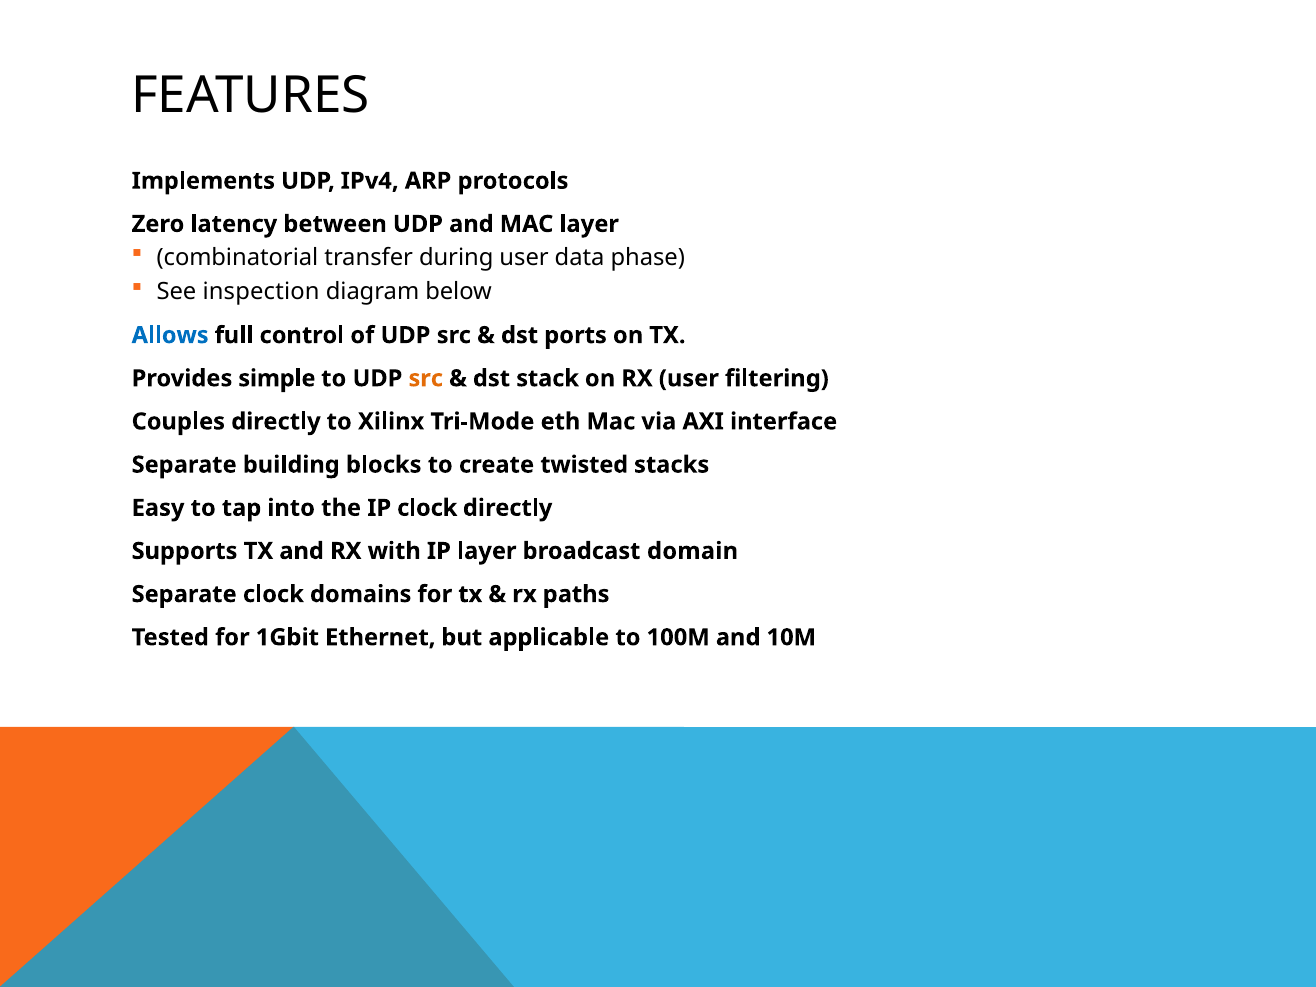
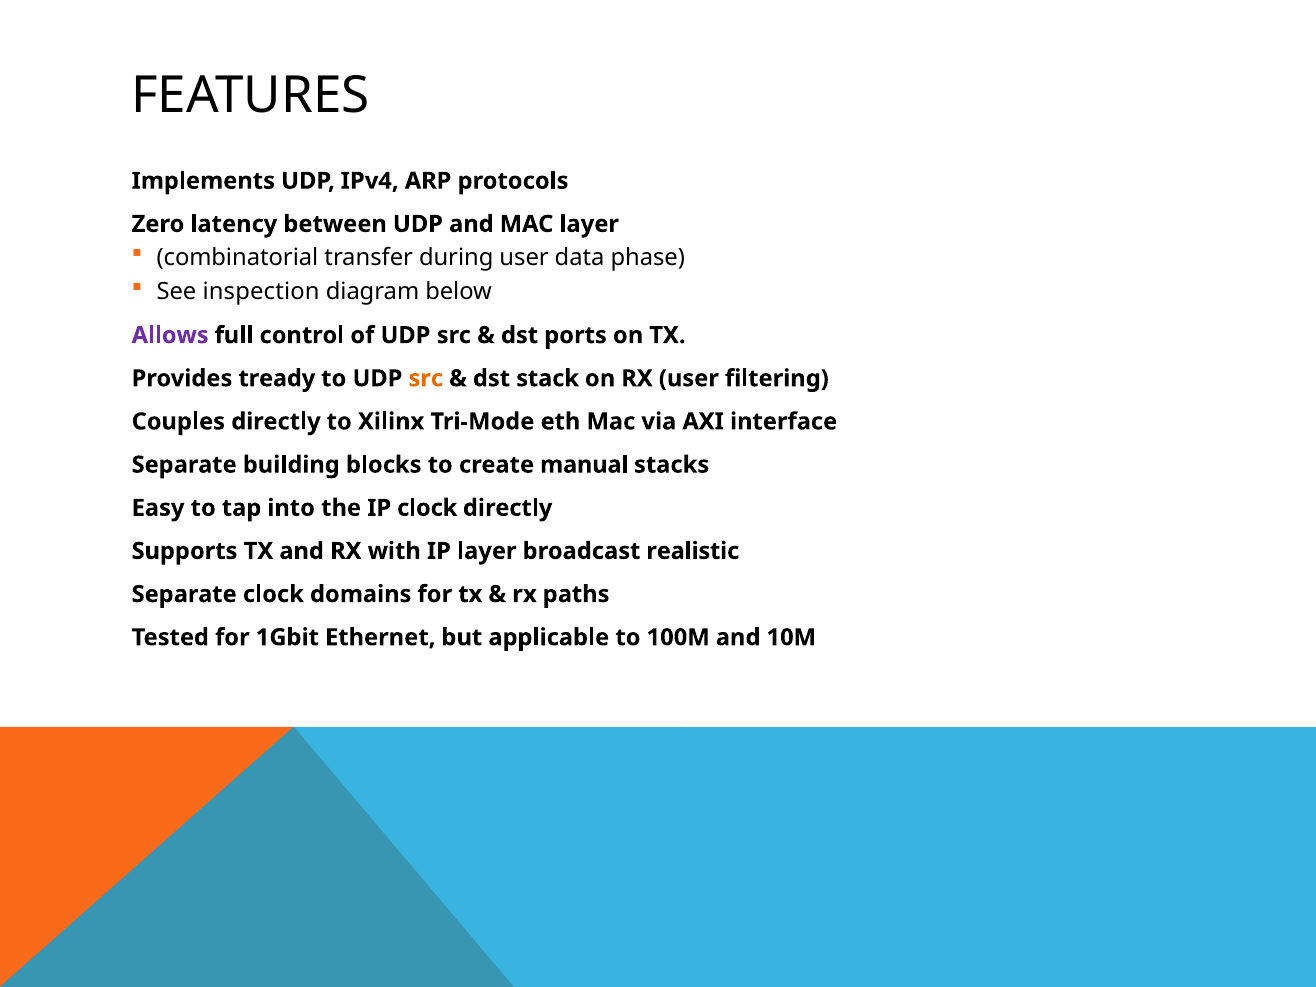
Allows colour: blue -> purple (170, 335)
simple: simple -> tready (277, 378)
twisted: twisted -> manual (584, 465)
domain: domain -> realistic (693, 551)
